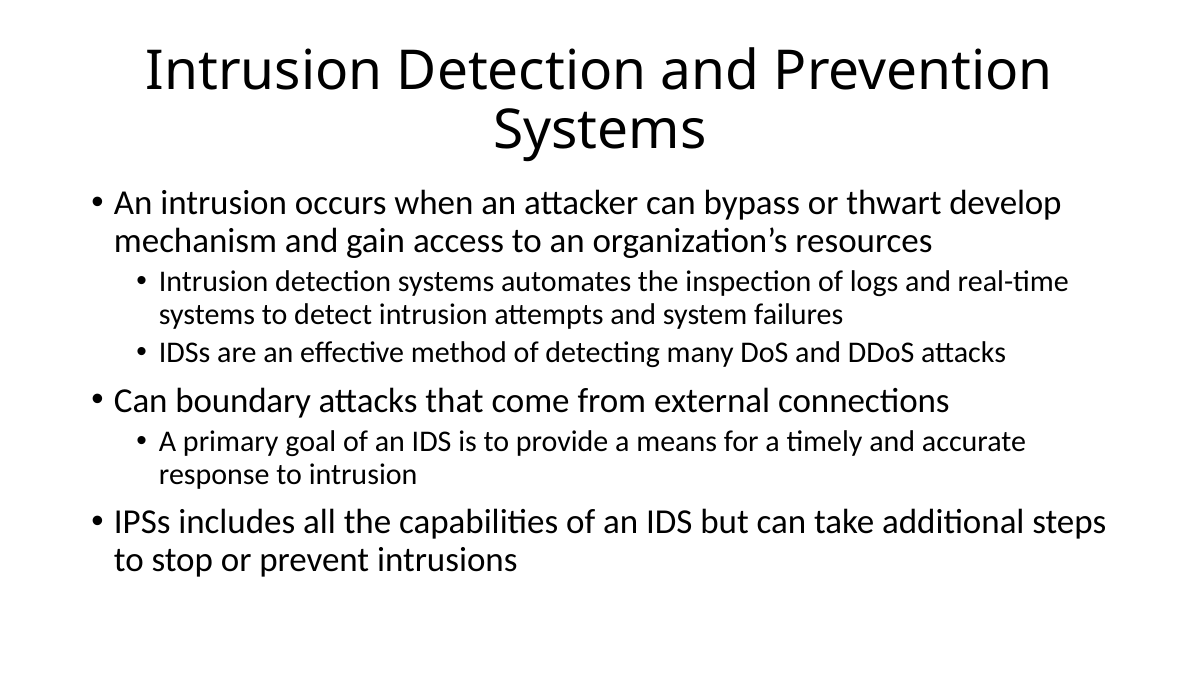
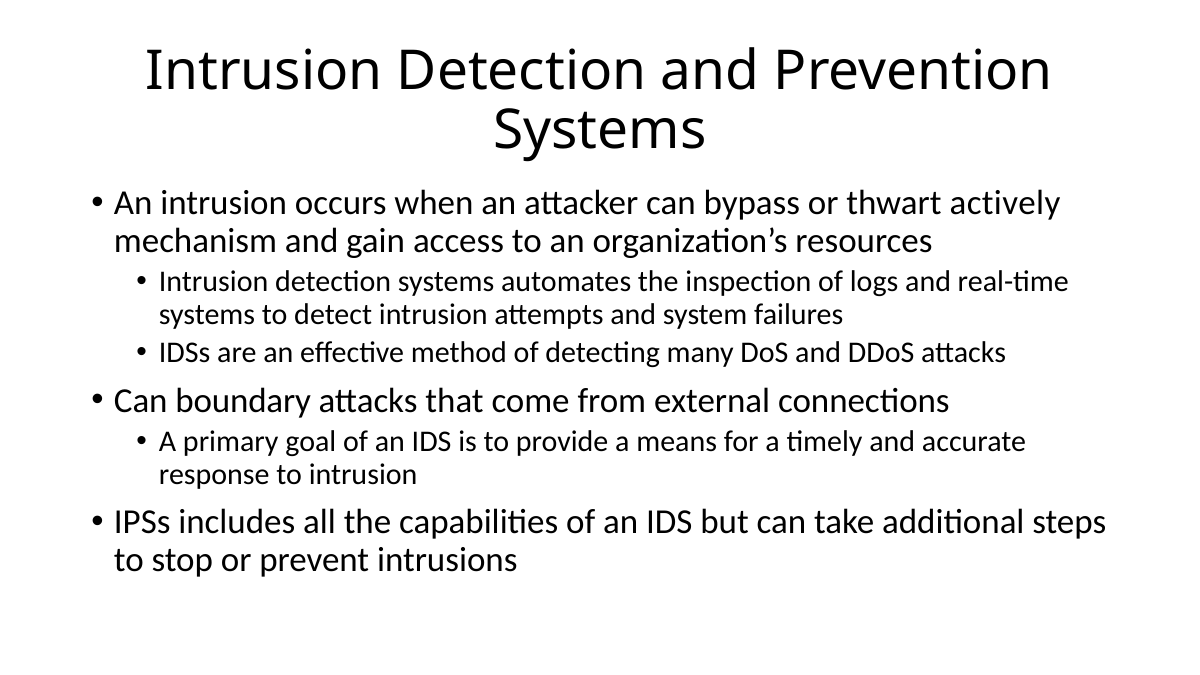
develop: develop -> actively (1005, 203)
